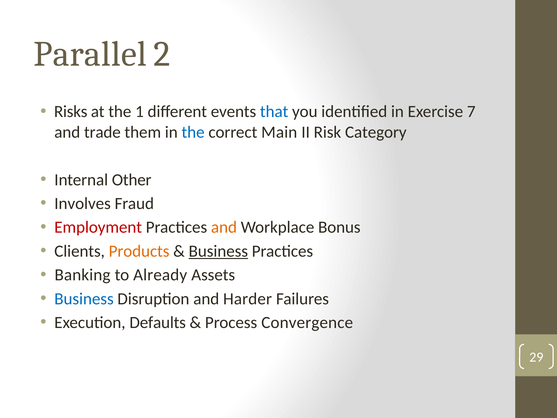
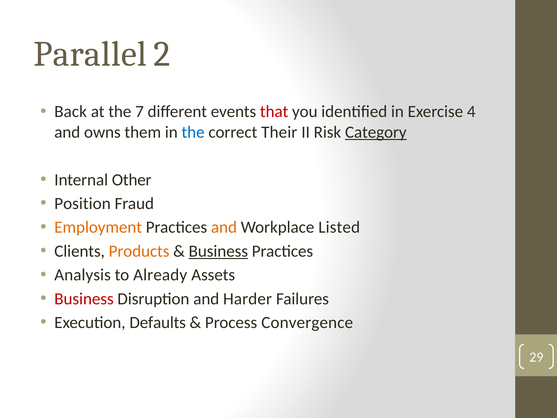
Risks: Risks -> Back (71, 112)
1: 1 -> 7 (140, 112)
that colour: blue -> red (274, 112)
7: 7 -> 4 (471, 112)
trade: trade -> owns (102, 132)
Main: Main -> Their (279, 132)
Category underline: none -> present (376, 132)
Involves: Involves -> Position (83, 203)
Employment colour: red -> orange (98, 227)
Bonus: Bonus -> Listed (339, 227)
Banking: Banking -> Analysis (83, 275)
Business colour: blue -> red (84, 299)
